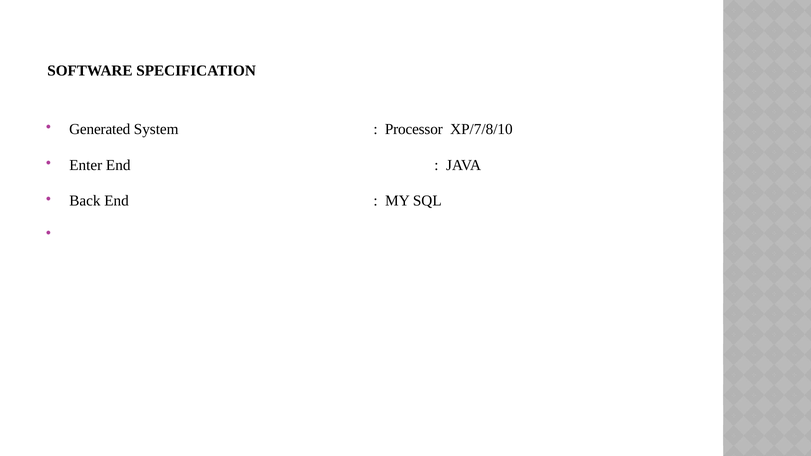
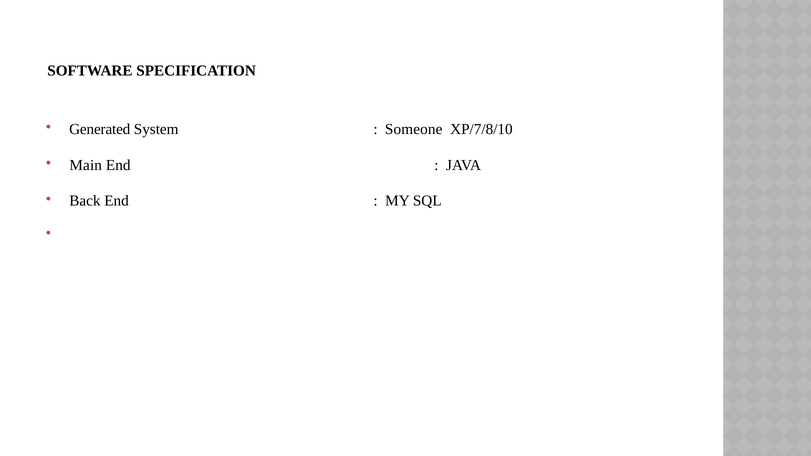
Processor: Processor -> Someone (414, 129)
Enter: Enter -> Main (86, 165)
